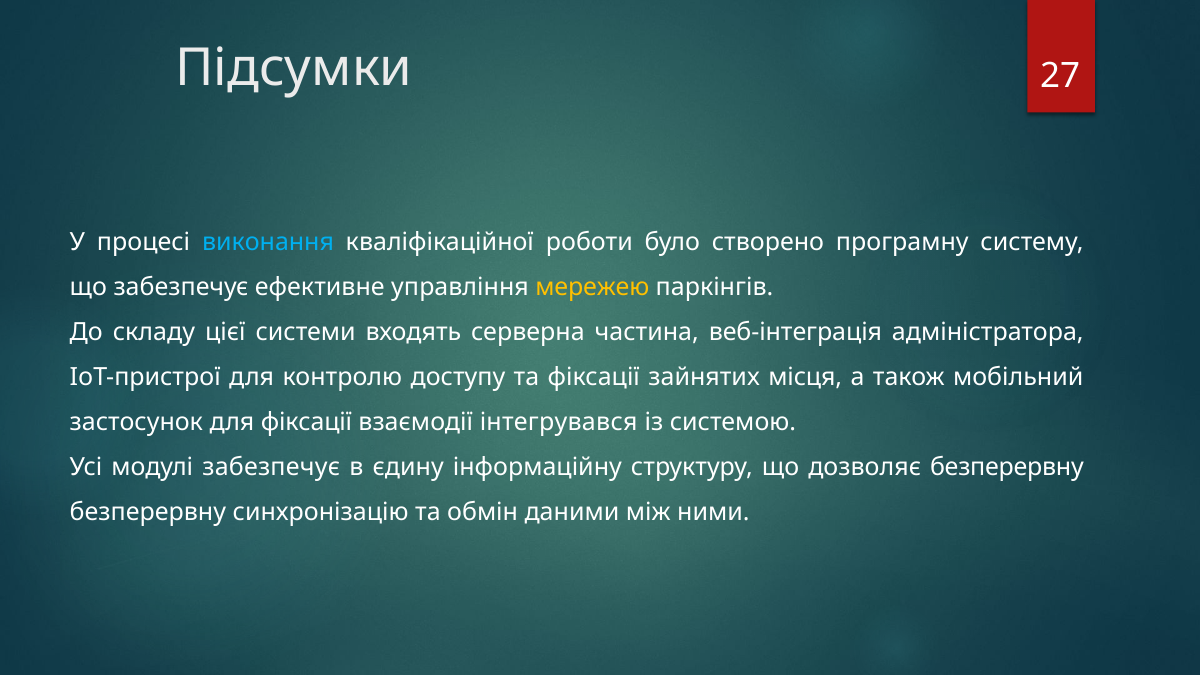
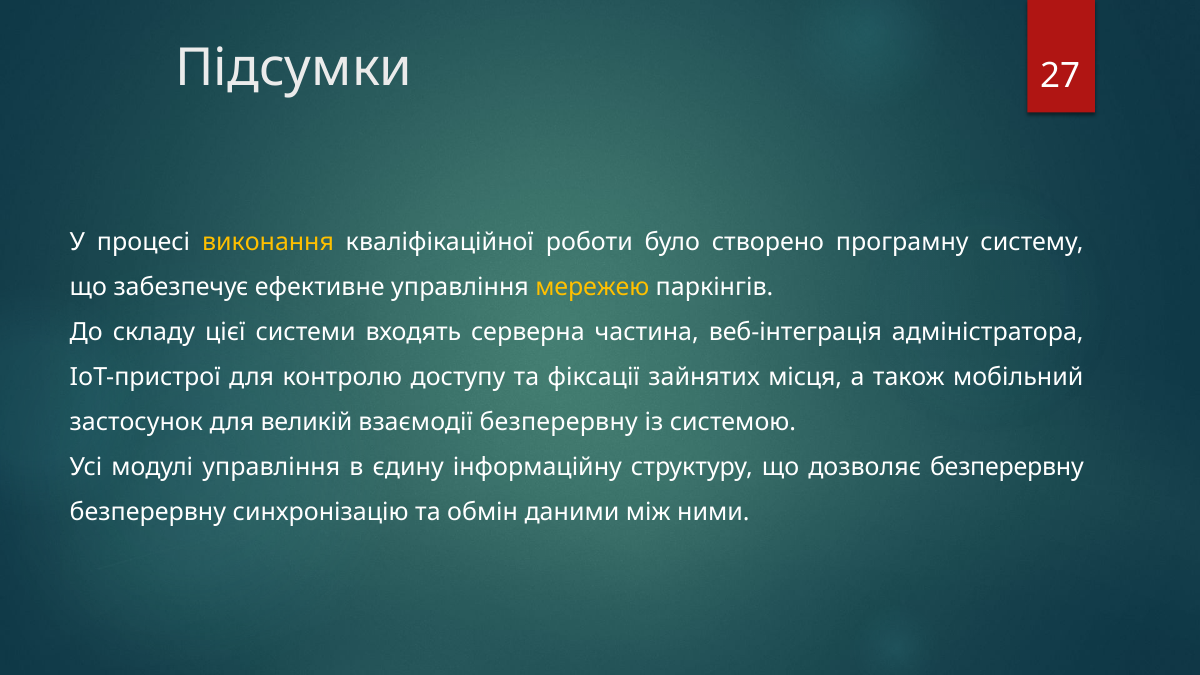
виконання colour: light blue -> yellow (268, 243)
для фіксації: фіксації -> великій (307, 423)
взаємодії інтегрувався: інтегрувався -> безперервну (559, 423)
модулі забезпечує: забезпечує -> управління (271, 468)
